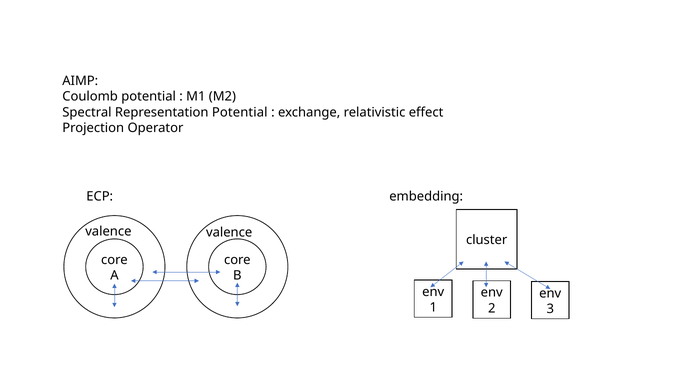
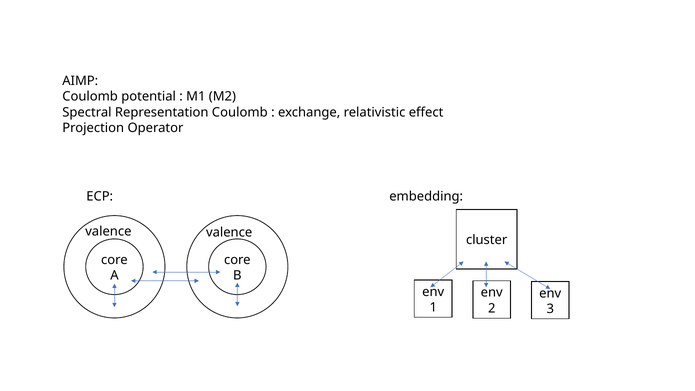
Representation Potential: Potential -> Coulomb (240, 112)
